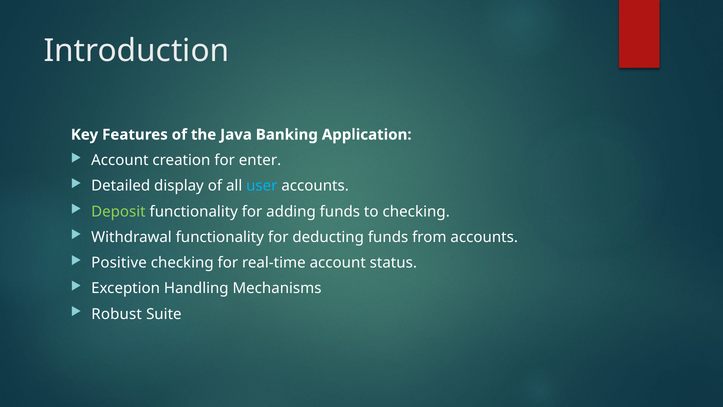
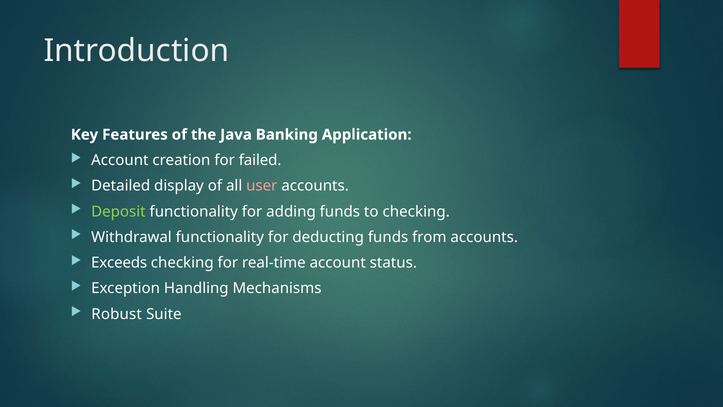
enter: enter -> failed (260, 160)
user colour: light blue -> pink (262, 186)
Positive: Positive -> Exceeds (119, 263)
